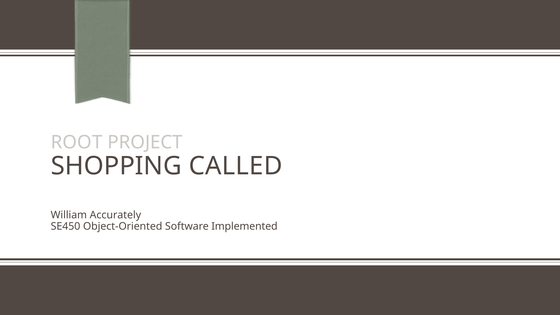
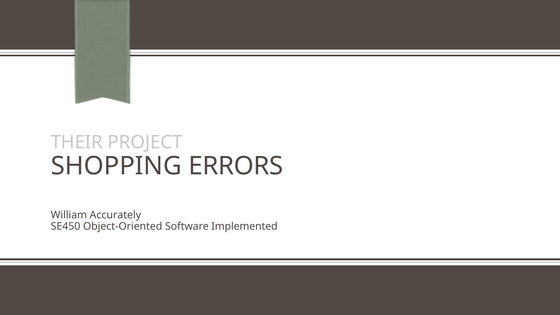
ROOT: ROOT -> THEIR (77, 142)
CALLED: CALLED -> ERRORS (236, 166)
